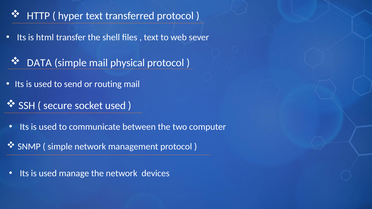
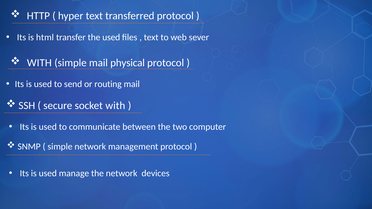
the shell: shell -> used (111, 37)
DATA: DATA -> WITH (39, 63)
socket used: used -> with (115, 106)
